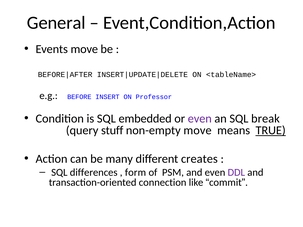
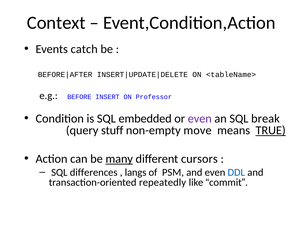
General: General -> Context (56, 23)
Events move: move -> catch (84, 49)
many underline: none -> present (119, 159)
creates: creates -> cursors (199, 159)
form: form -> langs (136, 173)
DDL colour: purple -> blue (236, 173)
connection: connection -> repeatedly (163, 183)
